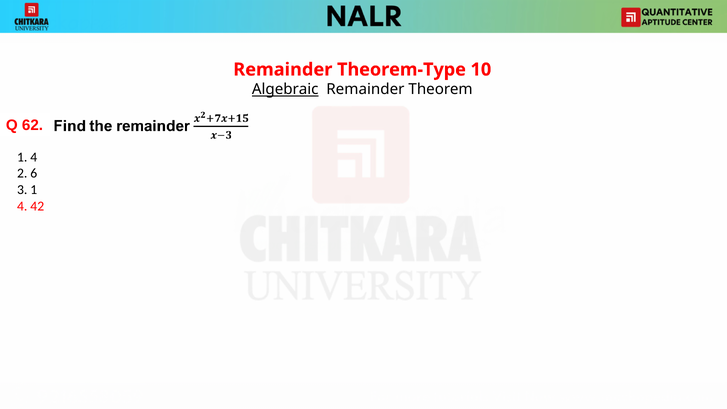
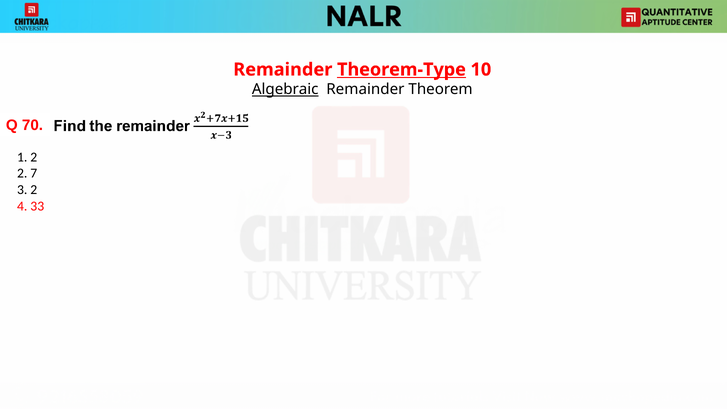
Theorem-Type underline: none -> present (402, 70)
62: 62 -> 70 (32, 125)
4: 4 -> 2 (34, 157)
6: 6 -> 7 (34, 173)
3 1: 1 -> 2 (34, 190)
42: 42 -> 33 (37, 206)
